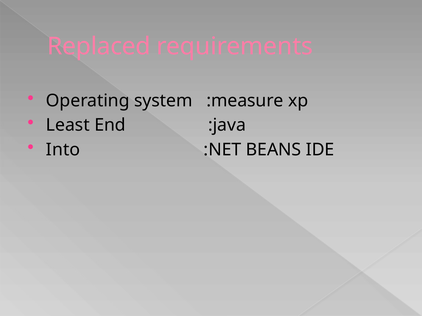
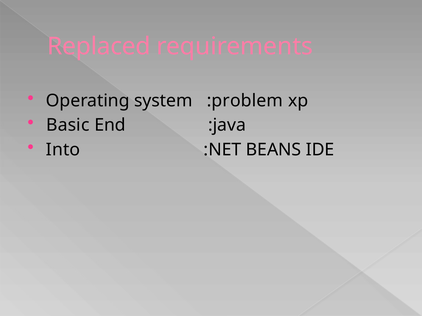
:measure: :measure -> :problem (245, 101)
Least: Least -> Basic (68, 125)
